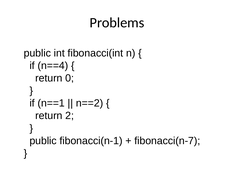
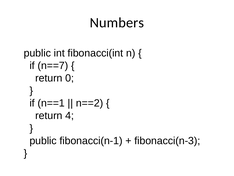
Problems: Problems -> Numbers (117, 23)
n==4: n==4 -> n==7 (53, 65)
2: 2 -> 4 (70, 115)
fibonacci(n-7: fibonacci(n-7 -> fibonacci(n-3 (167, 140)
